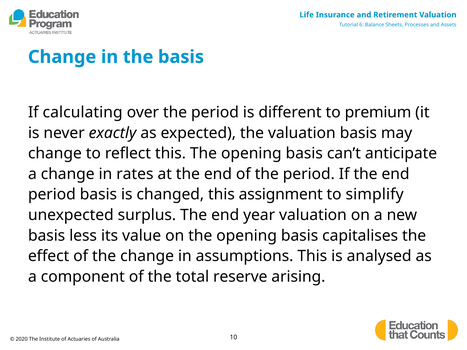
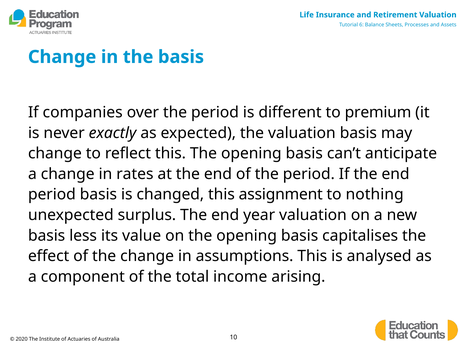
calculating: calculating -> companies (83, 113)
simplify: simplify -> nothing (375, 195)
reserve: reserve -> income (240, 277)
